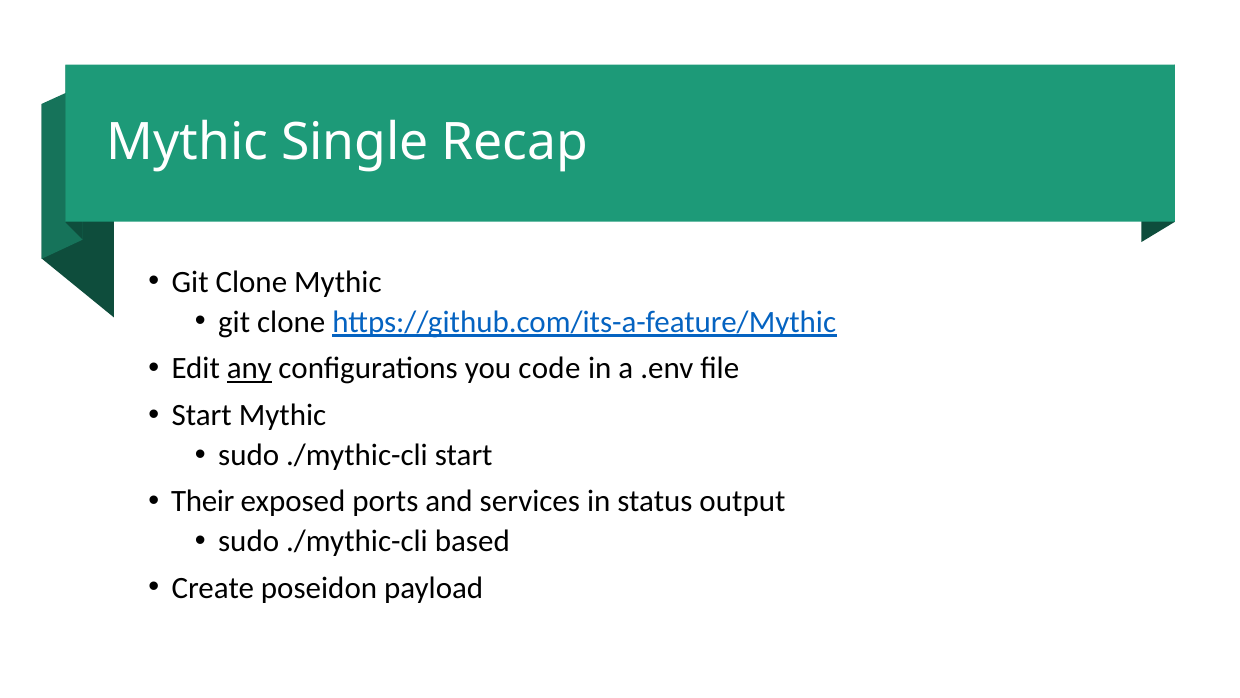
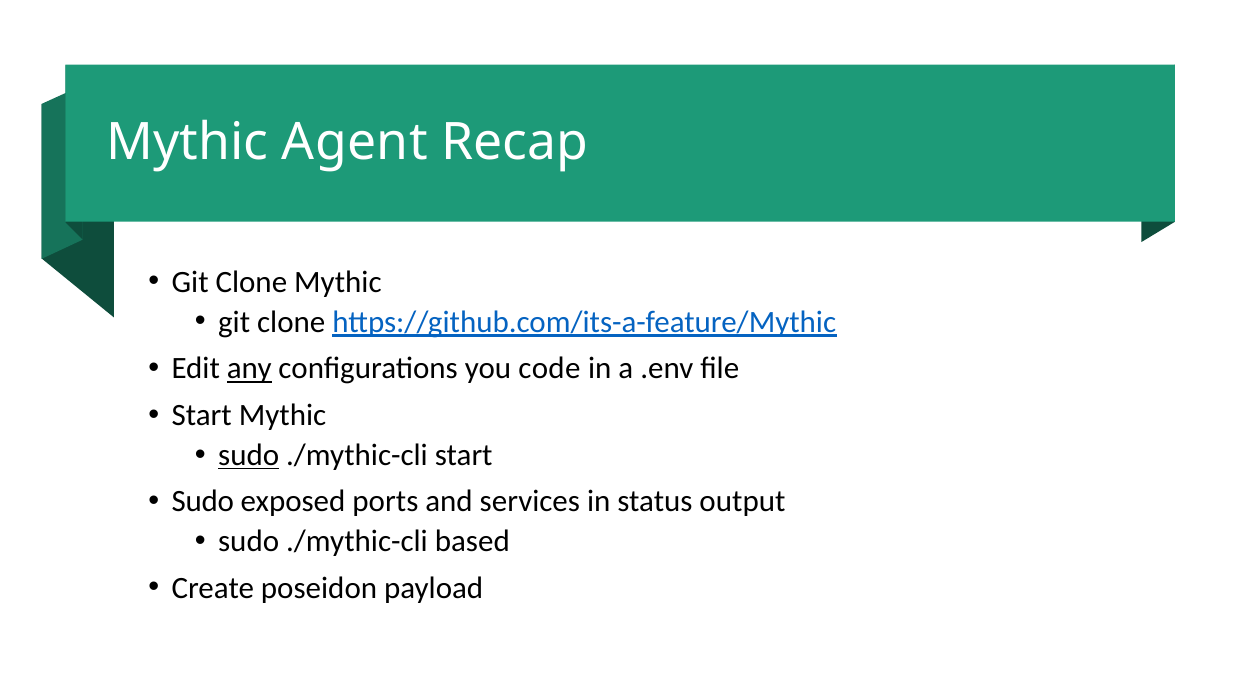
Single: Single -> Agent (355, 143)
sudo underline: none -> present (249, 455)
Their: Their -> Sudo (203, 501)
